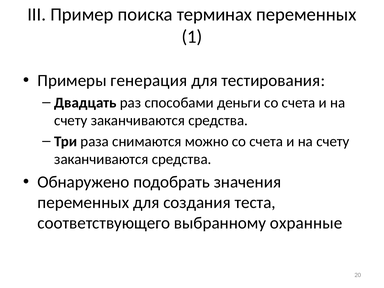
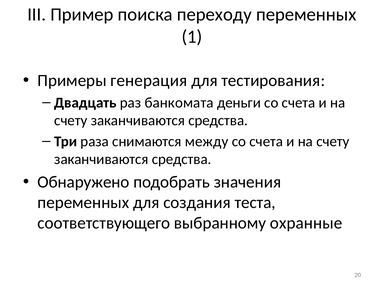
терминах: терминах -> переходу (214, 14)
способами: способами -> банкомата (179, 103)
можно: можно -> между (207, 141)
